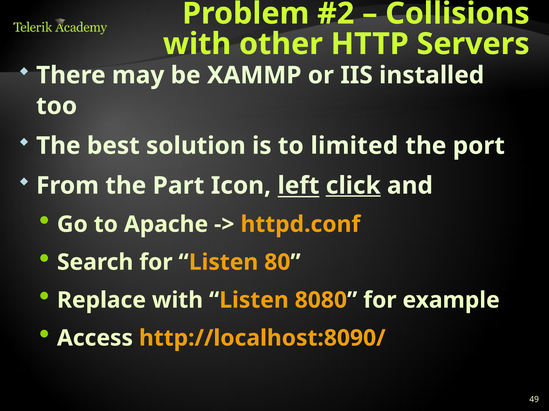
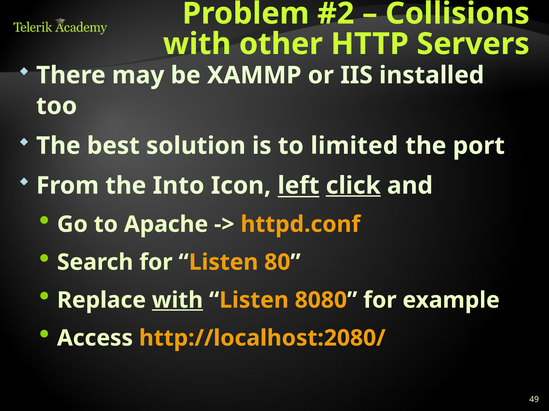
Part: Part -> Into (179, 186)
with underline: none -> present (178, 301)
http://localhost:8090/: http://localhost:8090/ -> http://localhost:2080/ (262, 339)
